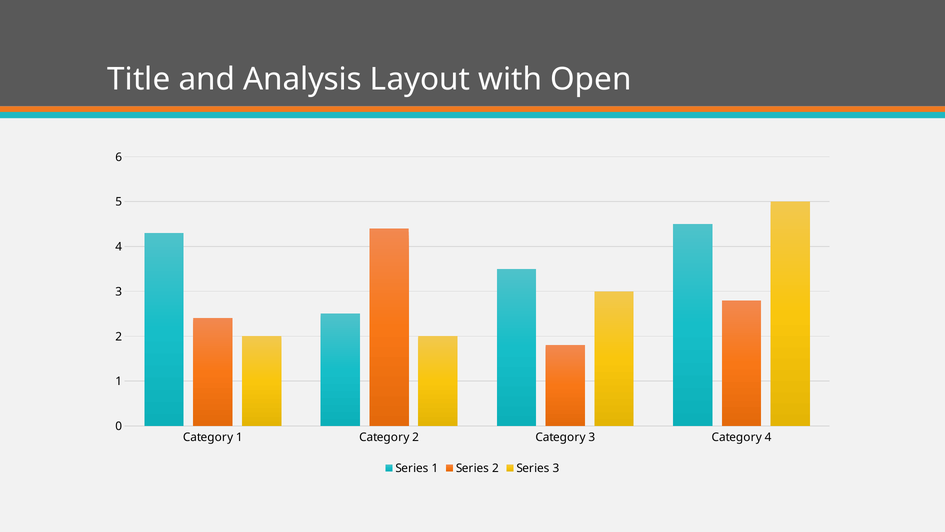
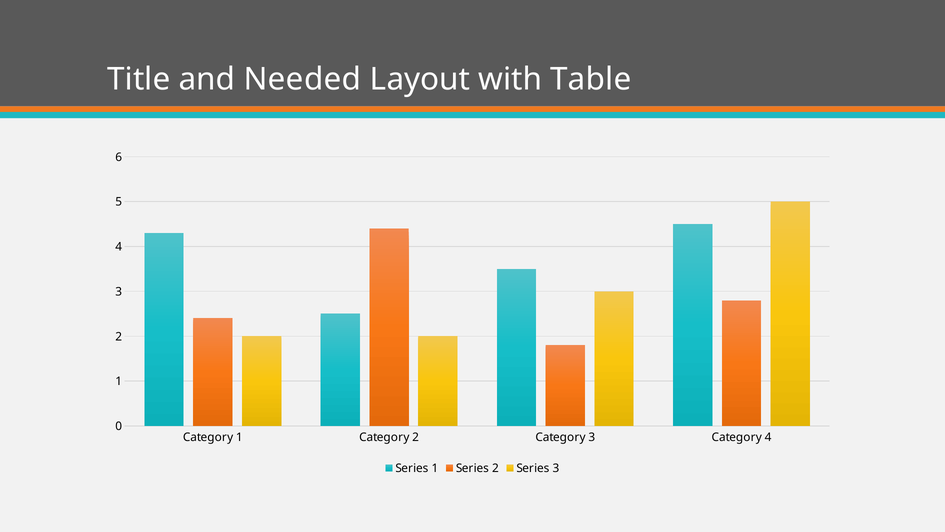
Analysis: Analysis -> Needed (302, 79)
Open: Open -> Table (591, 79)
